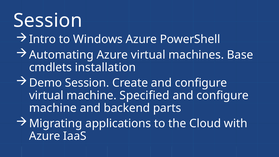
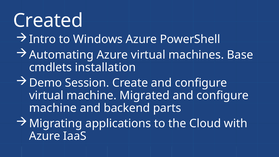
Session: Session -> Created (48, 21)
Specified: Specified -> Migrated (145, 95)
